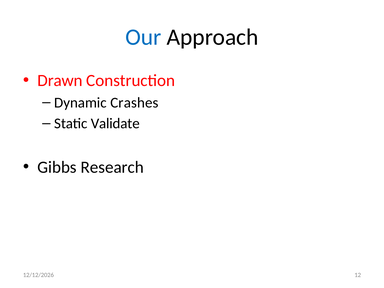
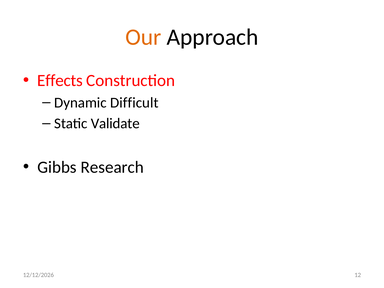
Our colour: blue -> orange (143, 37)
Drawn: Drawn -> Effects (60, 81)
Crashes: Crashes -> Difficult (134, 103)
